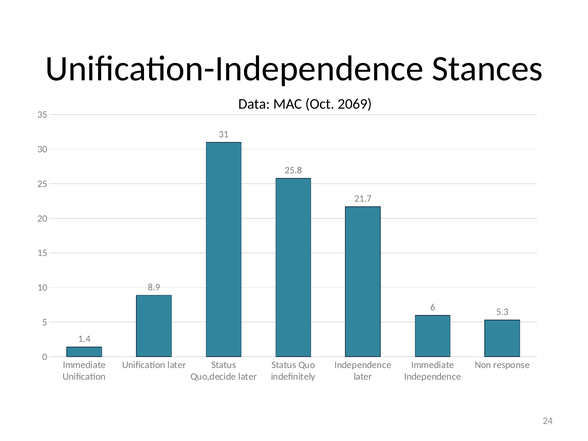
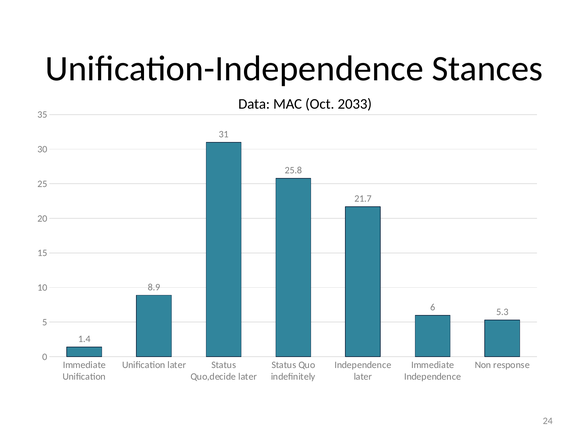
2069: 2069 -> 2033 (355, 104)
